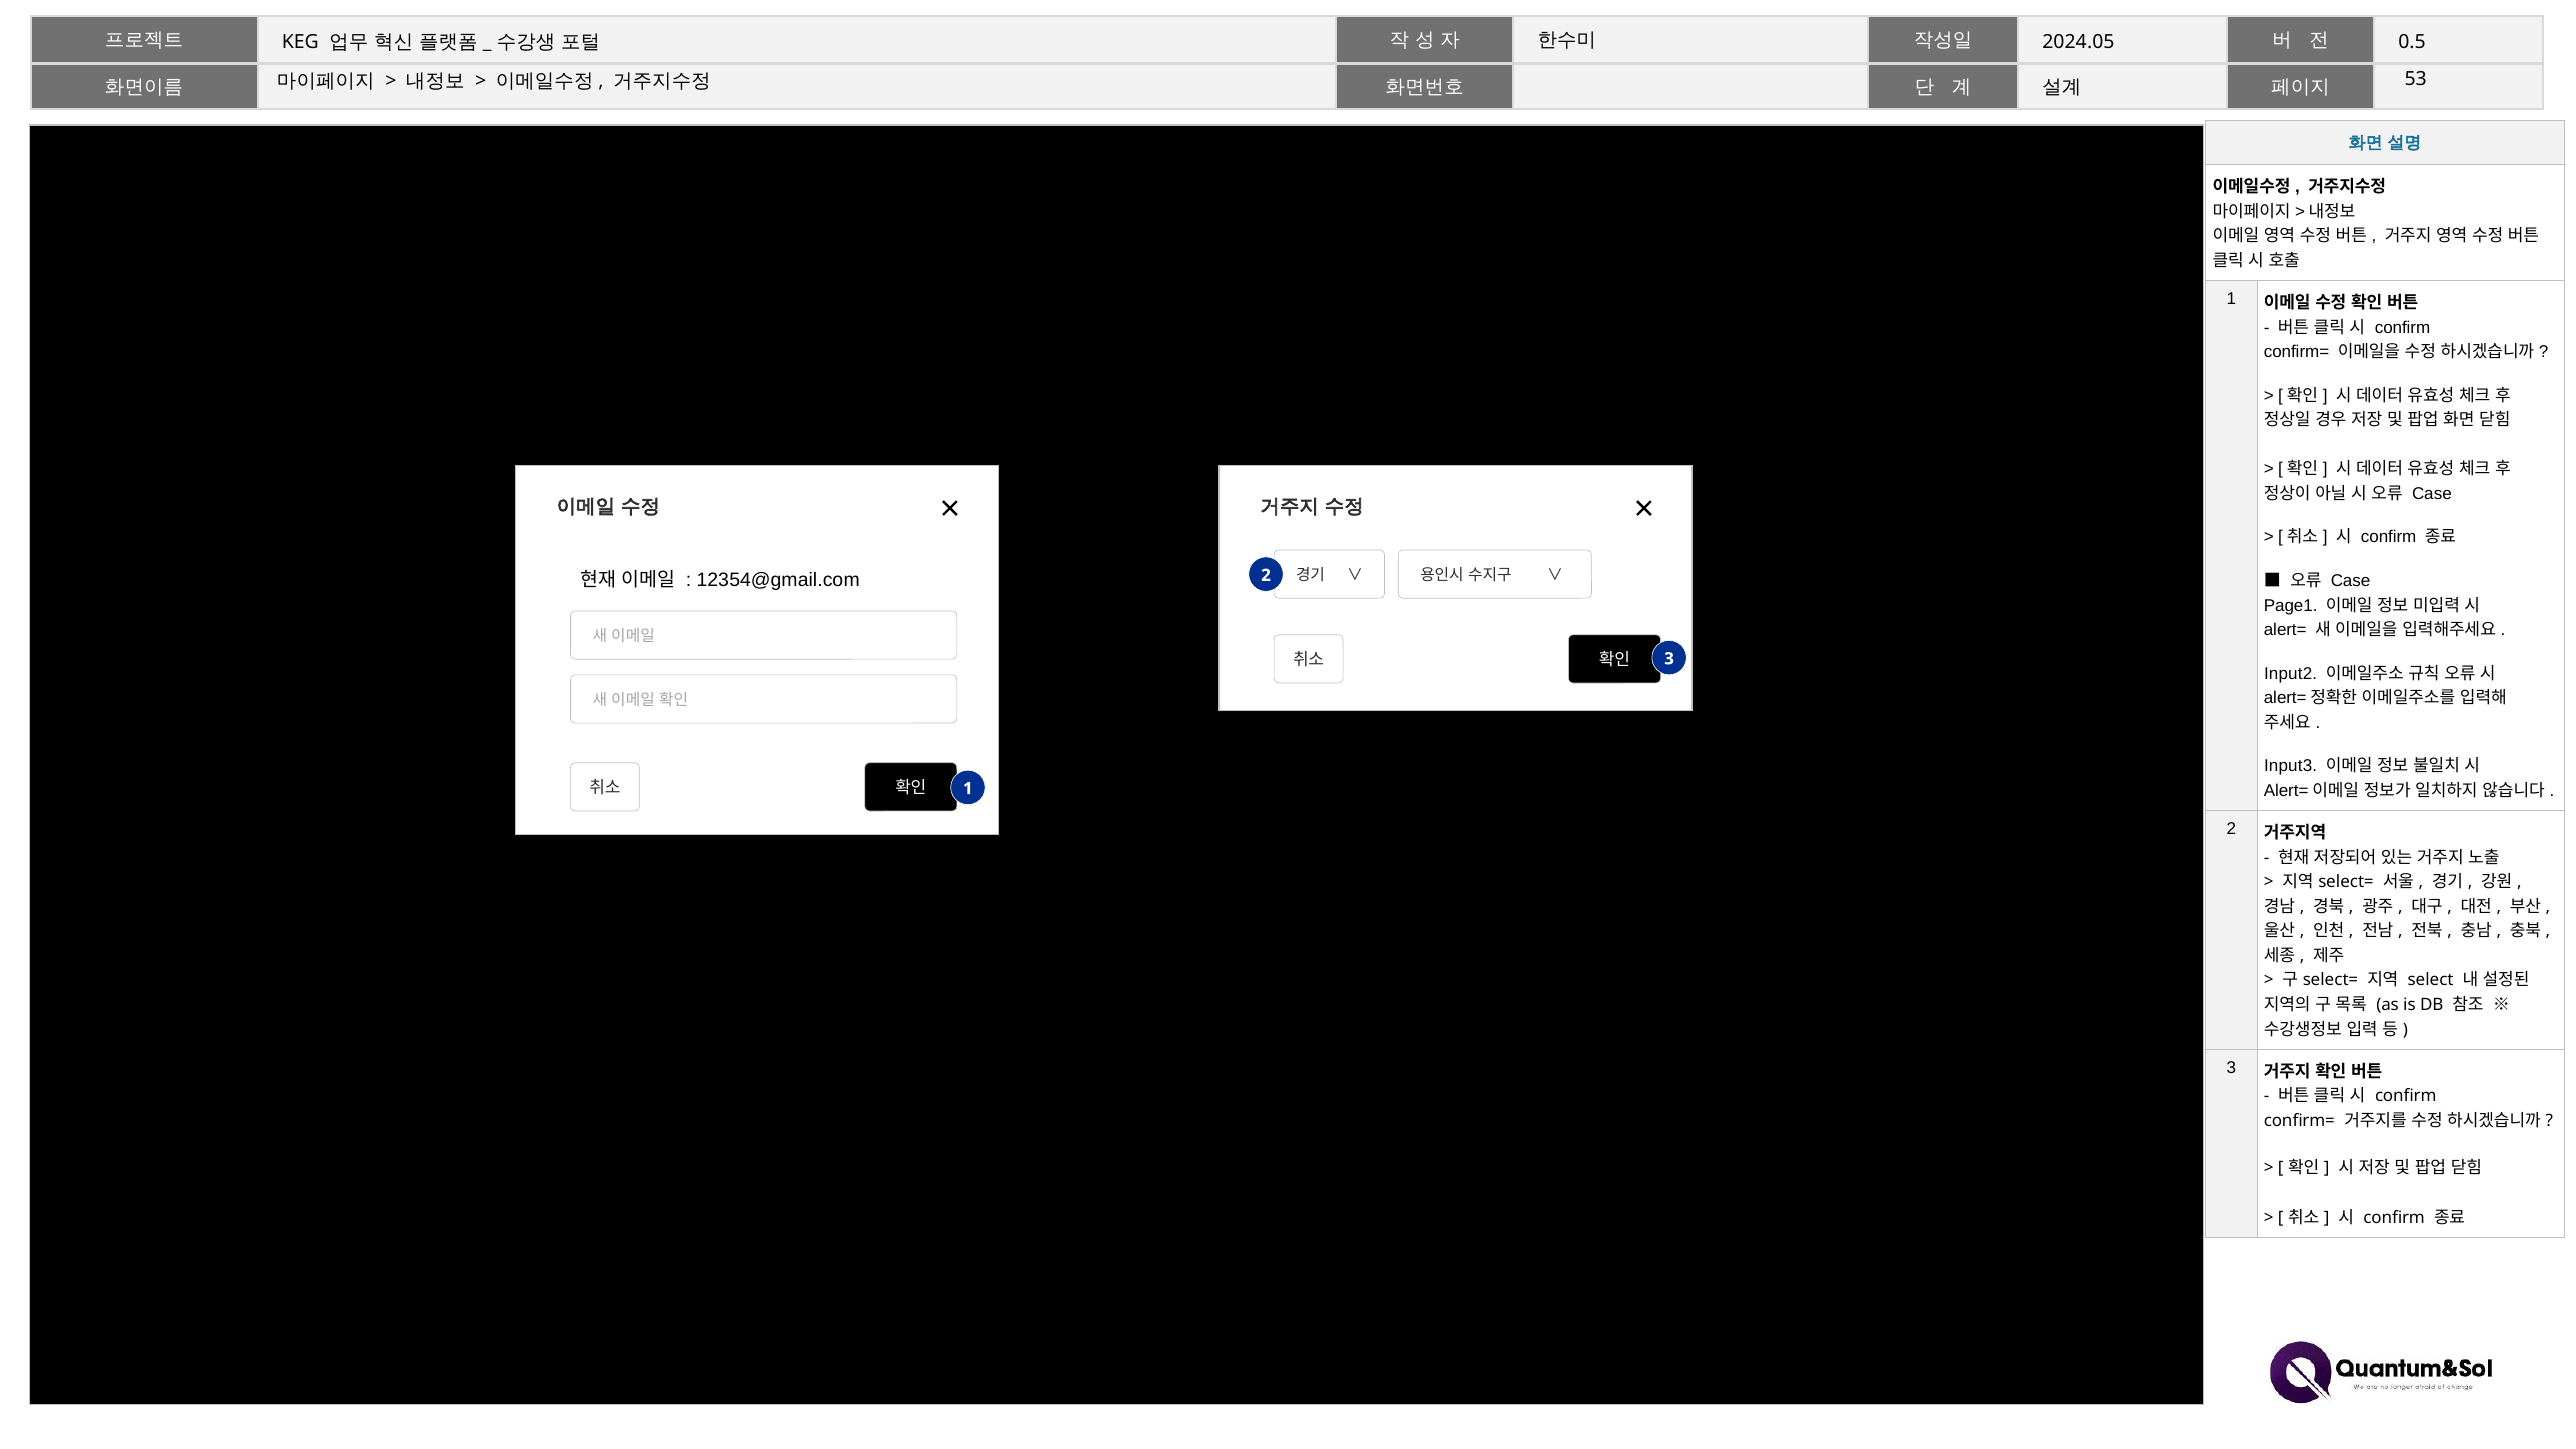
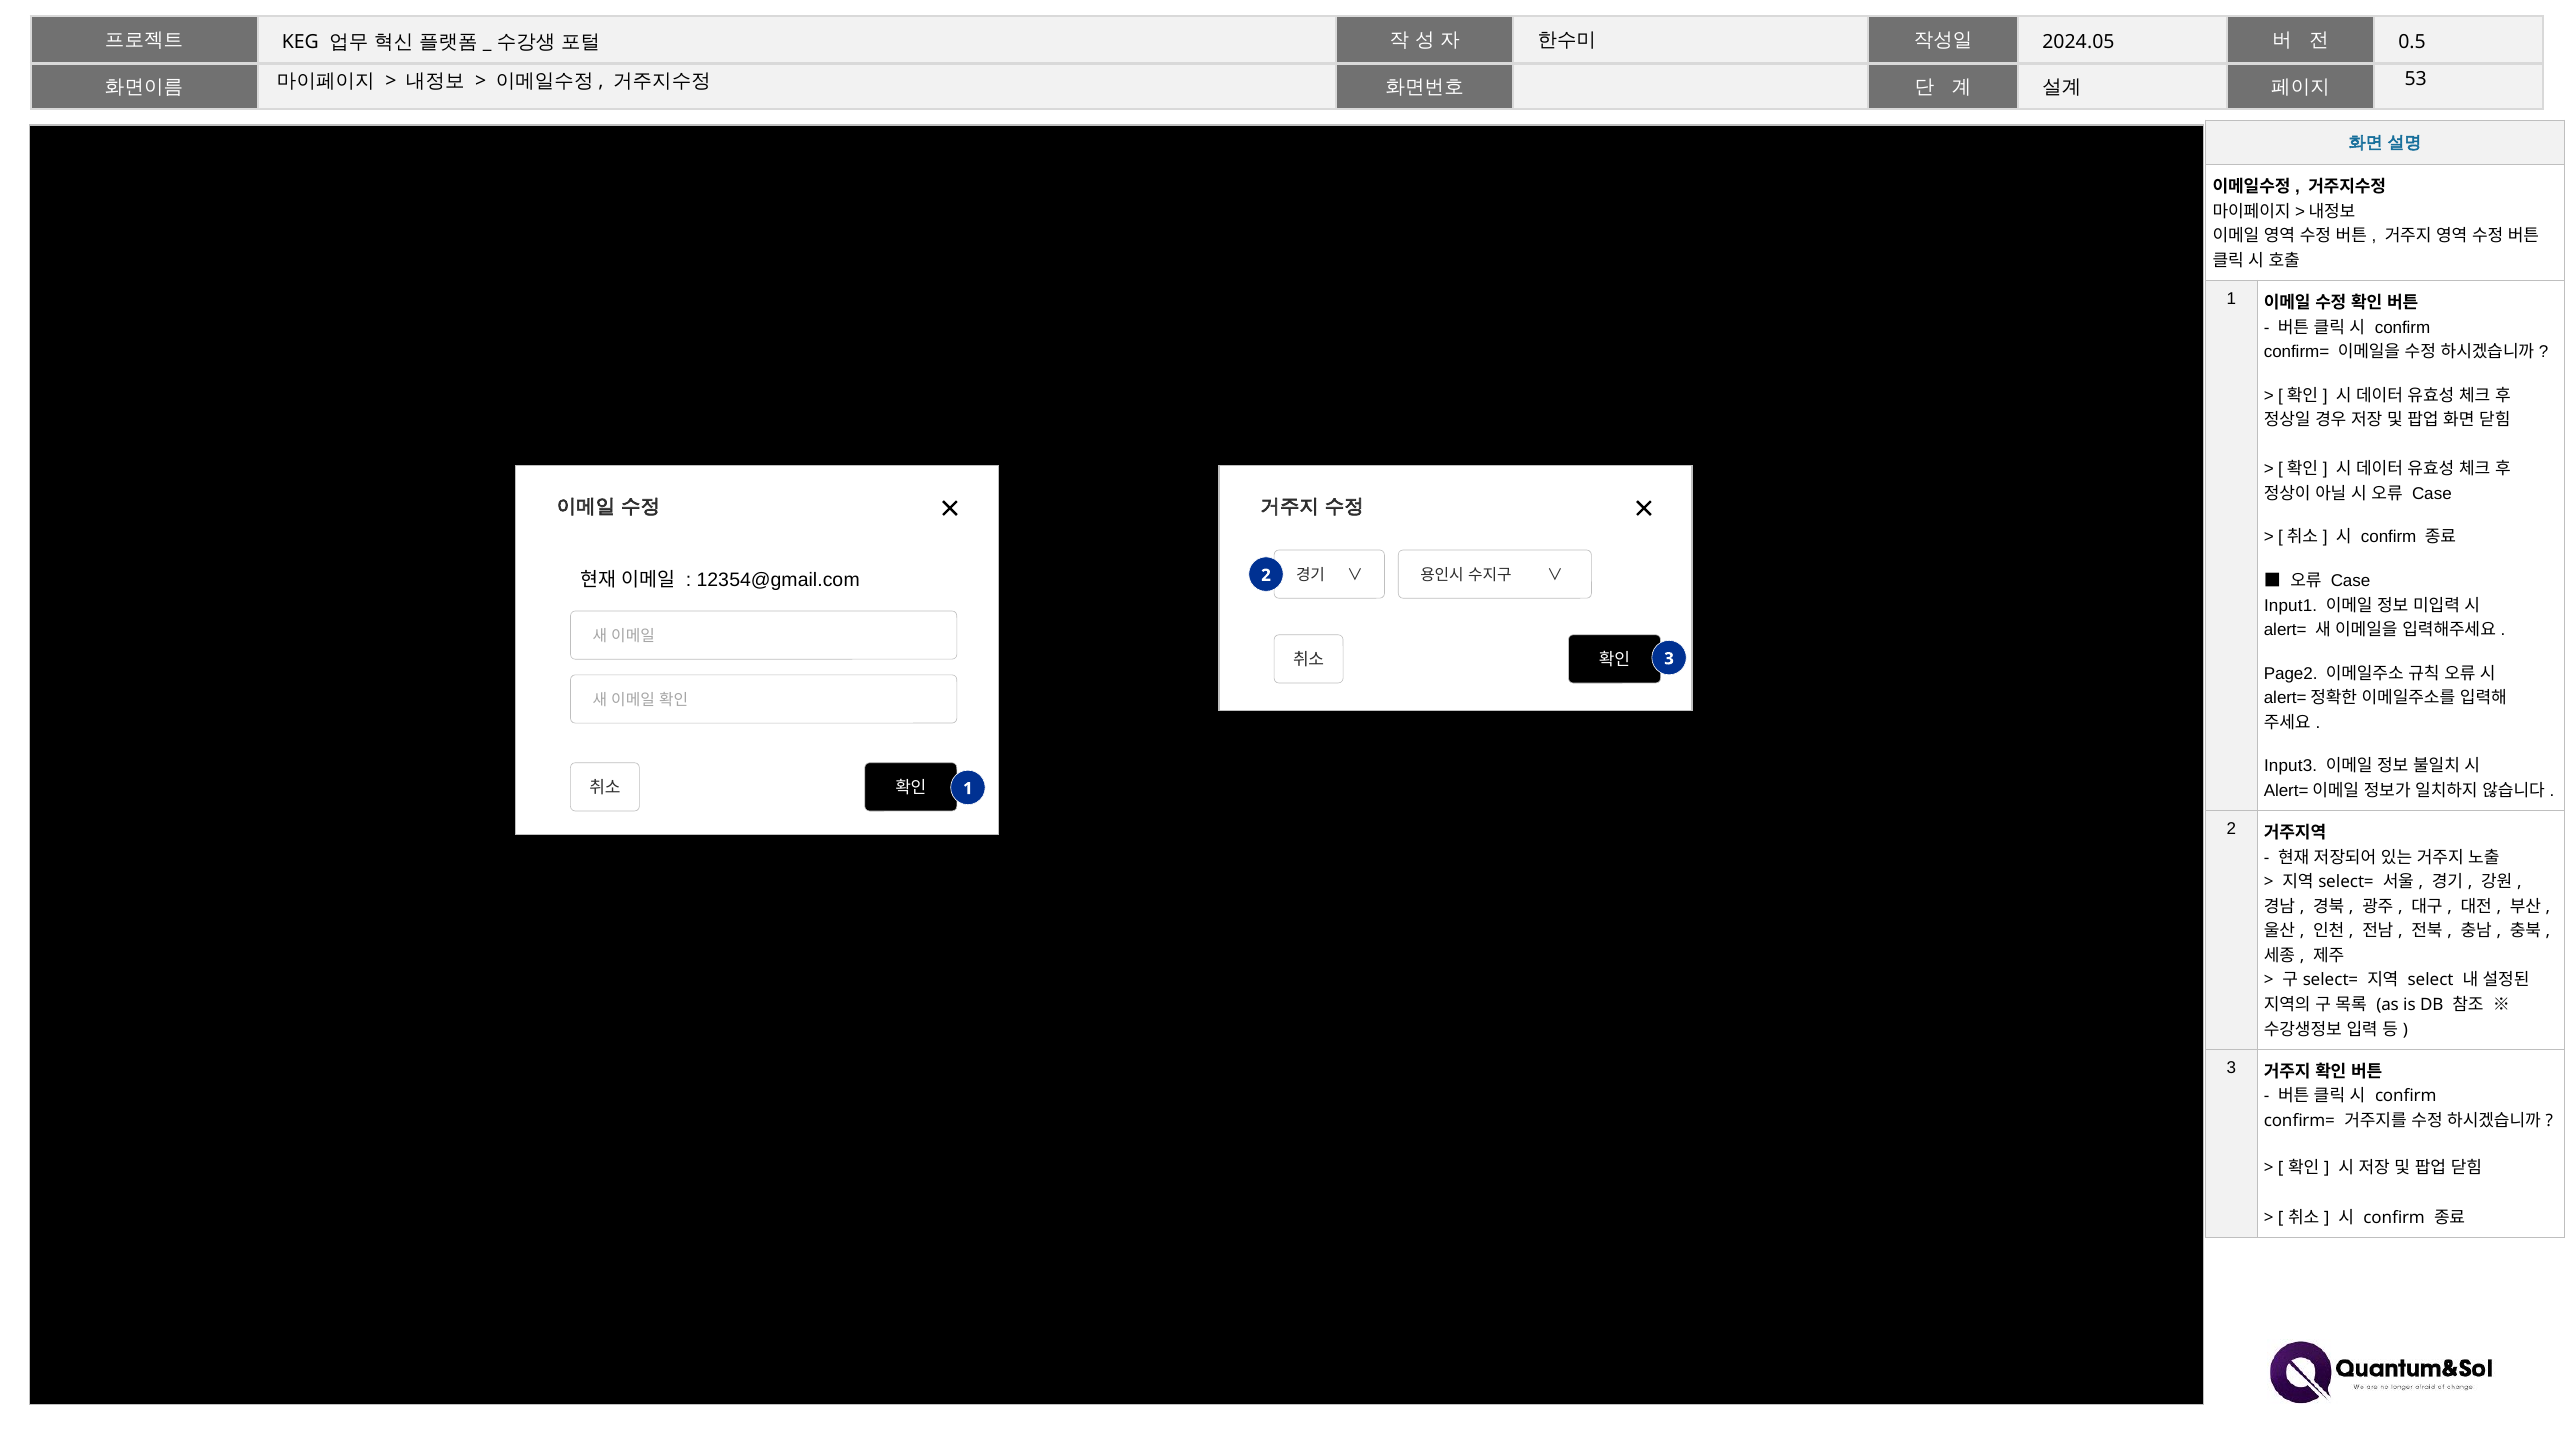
Page1: Page1 -> Input1 (2291, 605)
Input2: Input2 -> Page2 (2291, 674)
